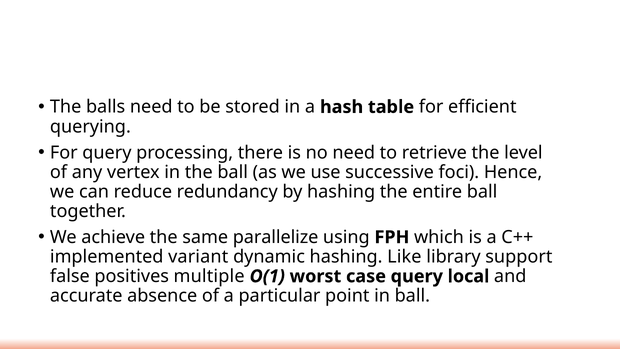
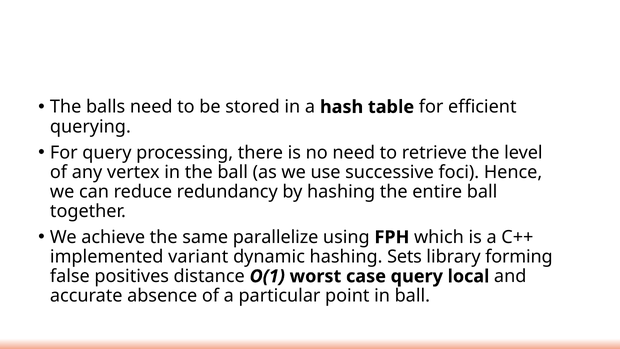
Like: Like -> Sets (405, 257)
support: support -> forming (519, 257)
multiple: multiple -> distance (209, 276)
